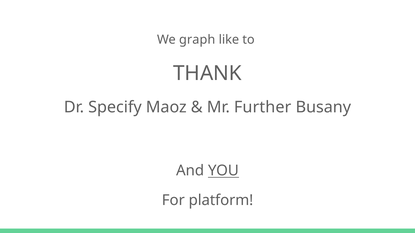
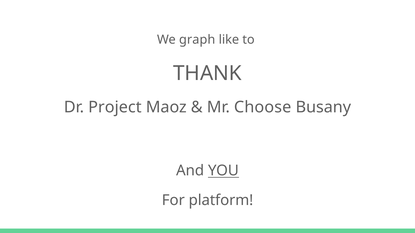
Specify: Specify -> Project (115, 107)
Further: Further -> Choose (263, 107)
